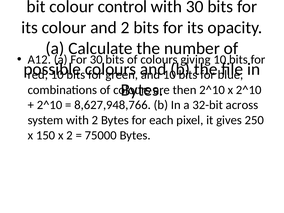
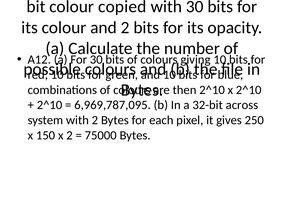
control: control -> copied (122, 7)
8,627,948,766: 8,627,948,766 -> 6,969,787,095 (113, 105)
